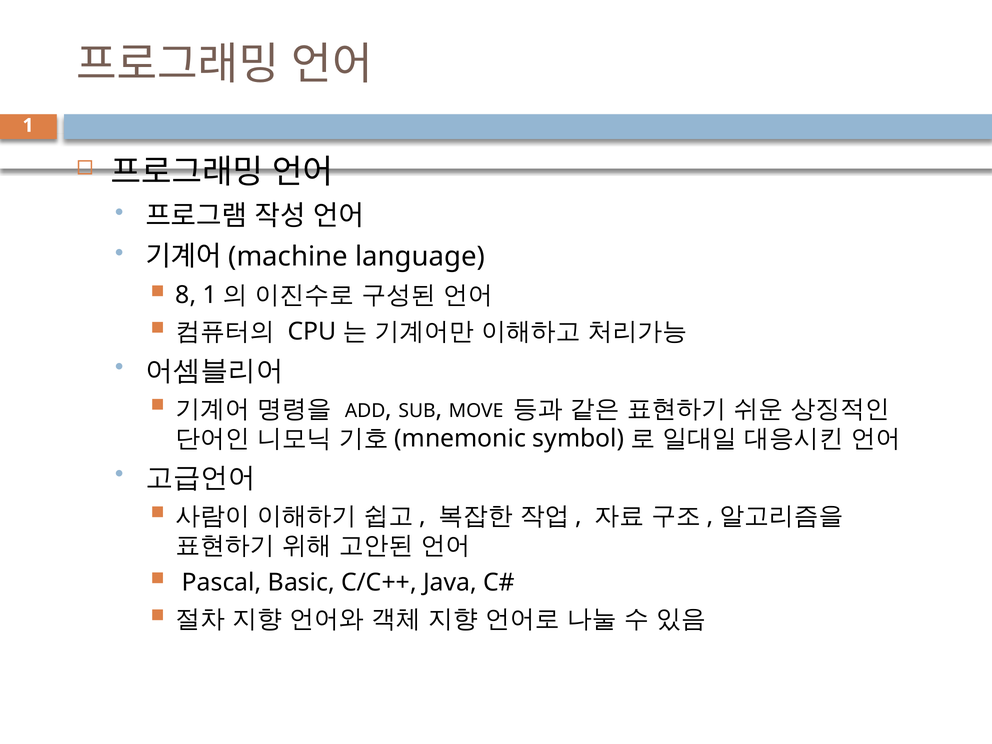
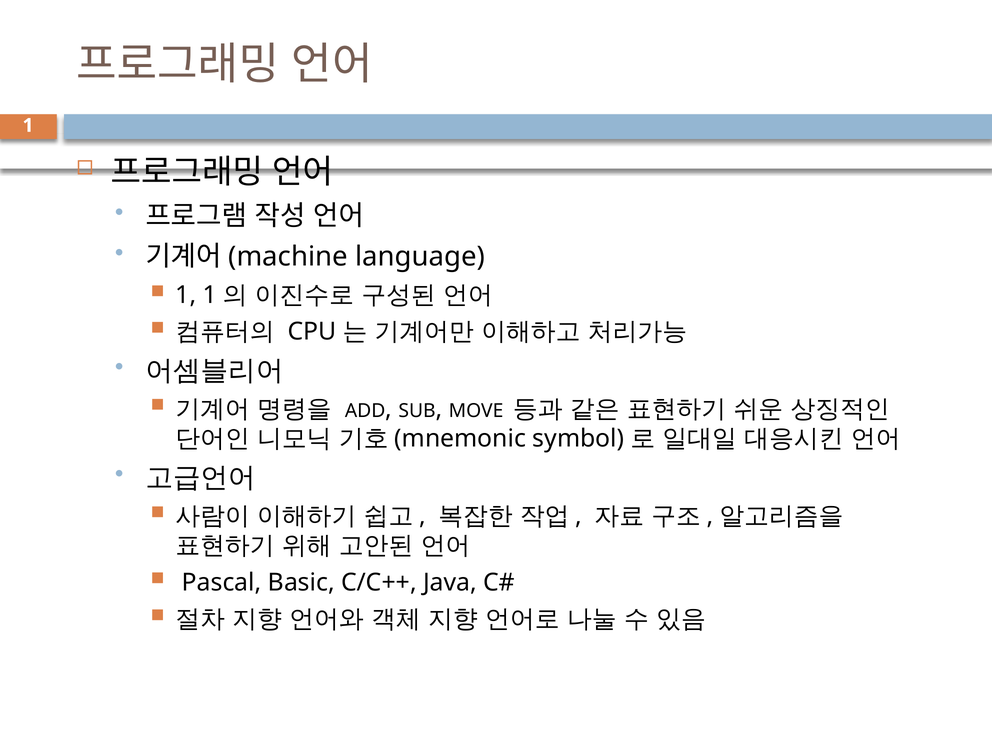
8: 8 -> 1 (186, 295)
